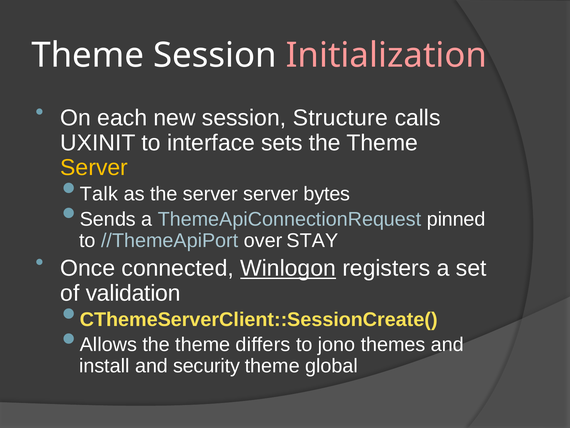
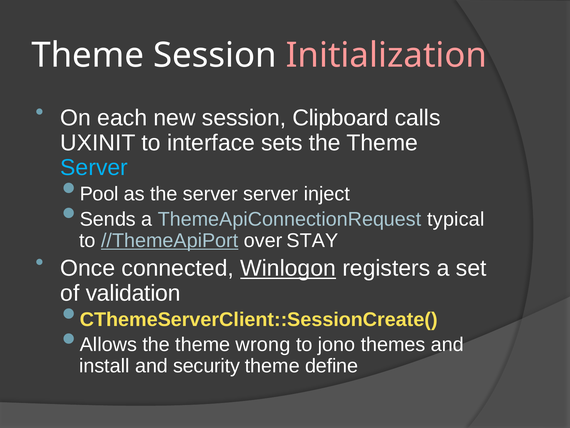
Structure: Structure -> Clipboard (341, 118)
Server colour: yellow -> light blue (94, 168)
Talk: Talk -> Pool (99, 194)
bytes: bytes -> inject (327, 194)
pinned: pinned -> typical (456, 219)
//ThemeApiPort underline: none -> present (170, 240)
differs: differs -> wrong (263, 344)
global: global -> define (332, 366)
